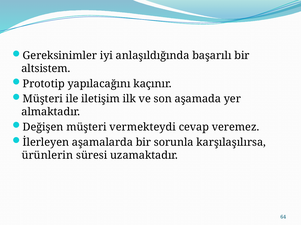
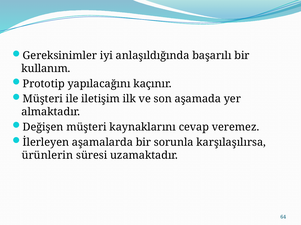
altsistem: altsistem -> kullanım (46, 69)
vermekteydi: vermekteydi -> kaynaklarını (143, 127)
